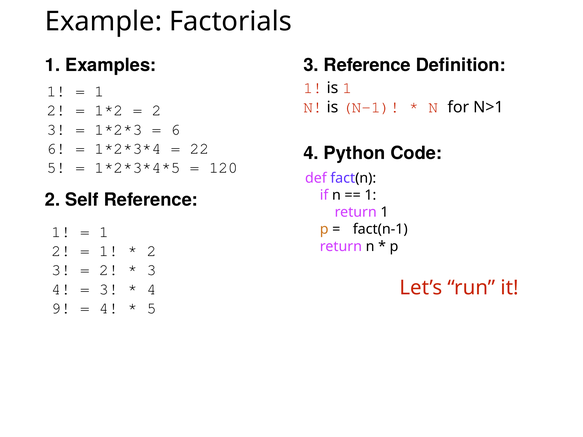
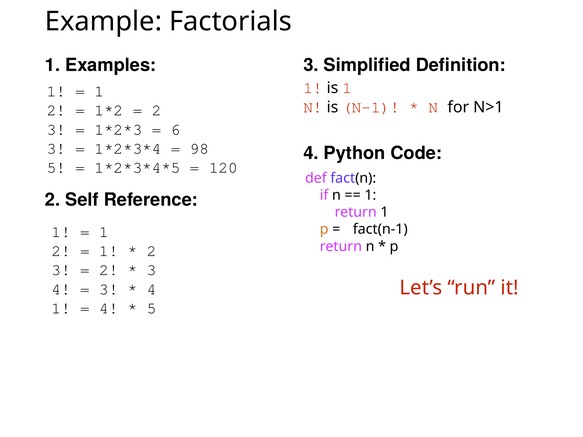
3 Reference: Reference -> Simplified (367, 65)
6: 6 -> 3 (56, 149)
22: 22 -> 98 (200, 149)
9: 9 -> 1 (61, 308)
